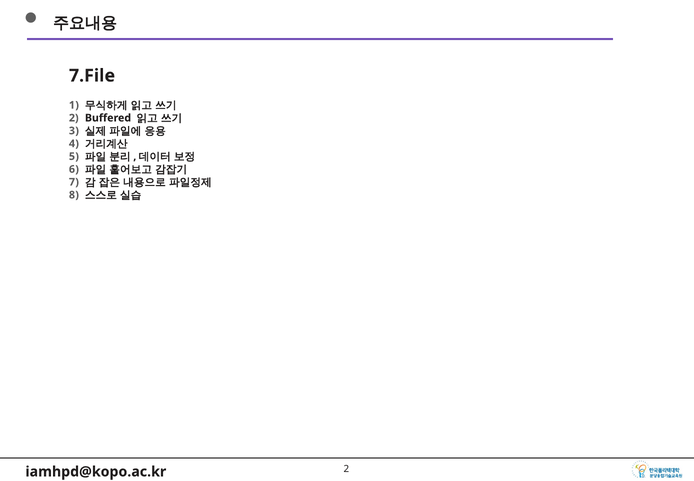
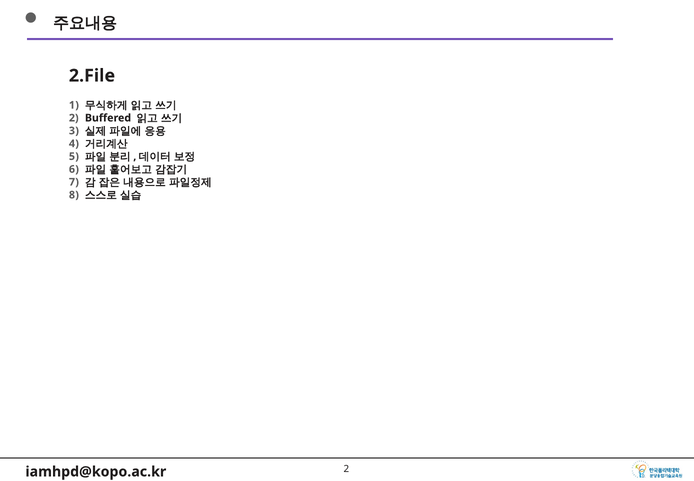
7.File: 7.File -> 2.File (92, 76)
